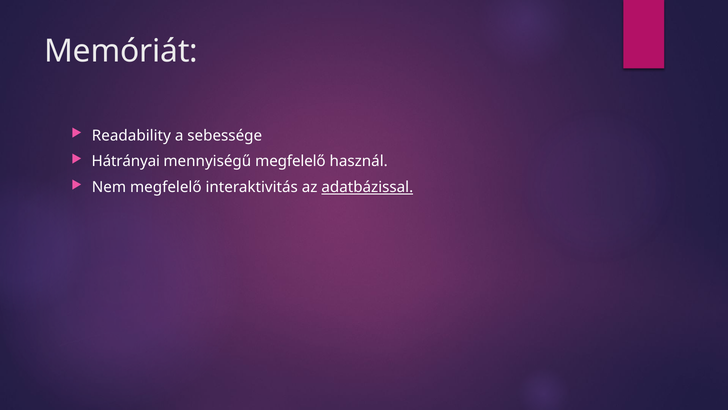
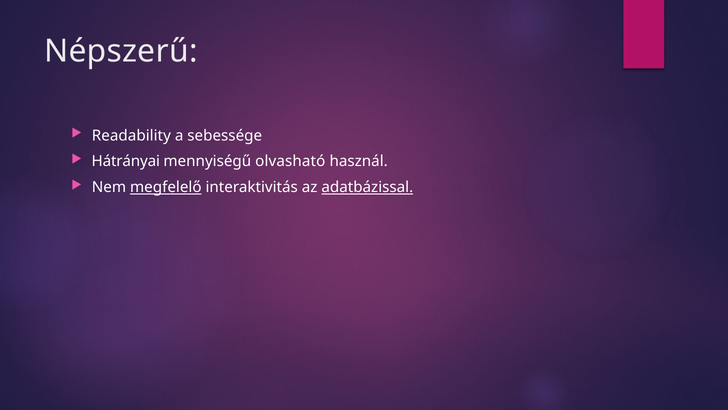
Memóriát: Memóriát -> Népszerű (121, 51)
mennyiségű megfelelő: megfelelő -> olvasható (290, 161)
megfelelő underline: none -> present (166, 187)
